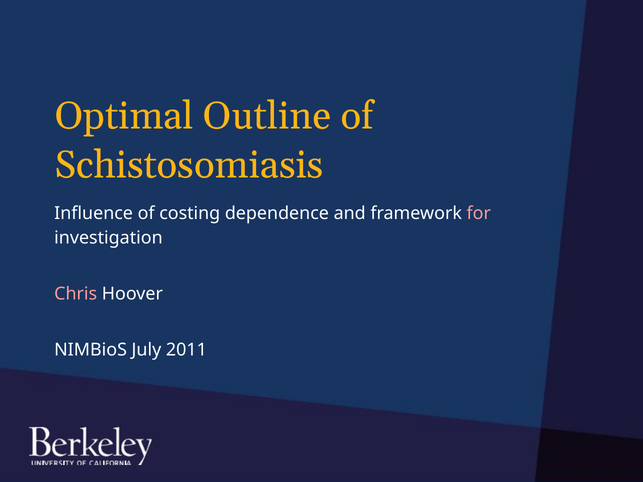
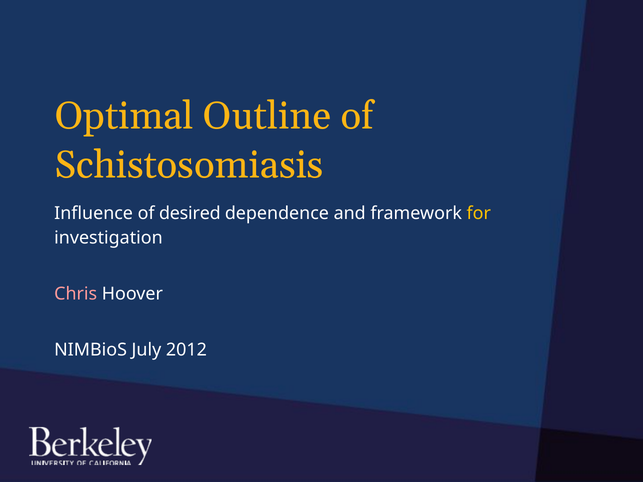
costing: costing -> desired (190, 213)
for colour: pink -> yellow (479, 213)
2011: 2011 -> 2012 (186, 350)
